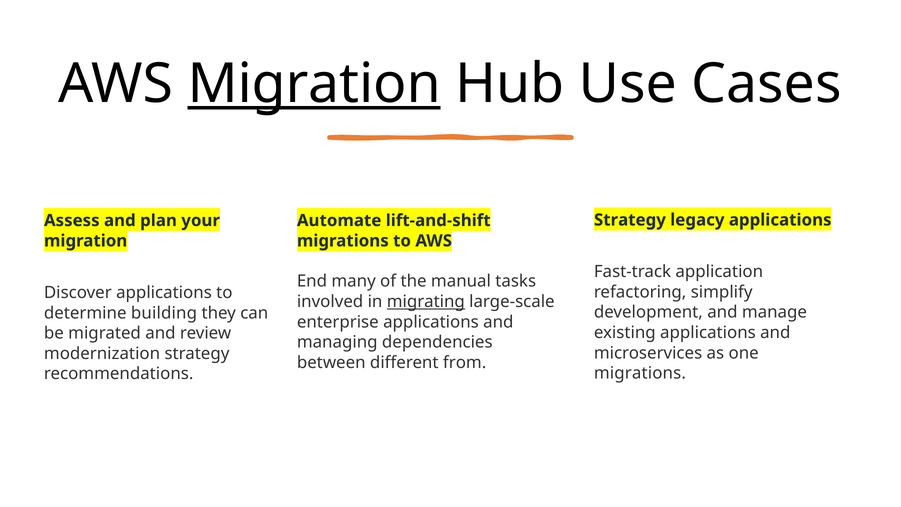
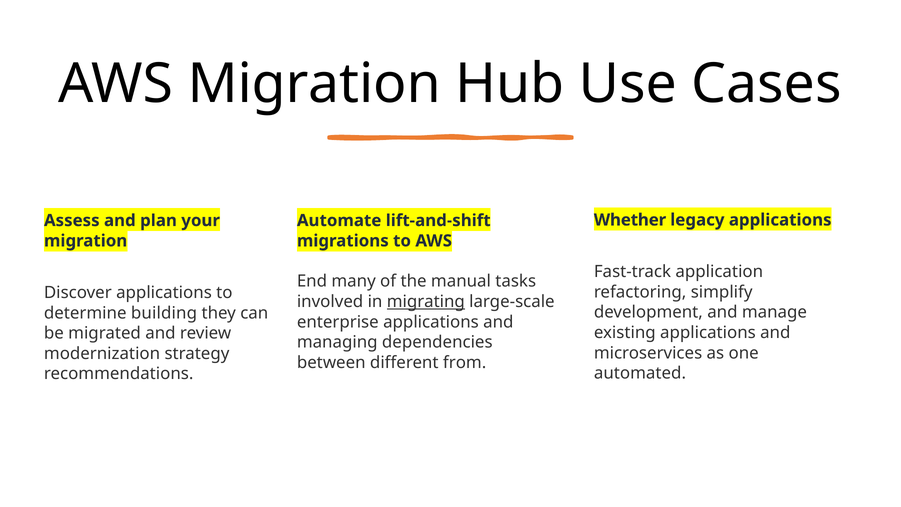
Migration underline: present -> none (314, 84)
Strategy: Strategy -> Whether (630, 220)
migrations: migrations -> automated (640, 373)
